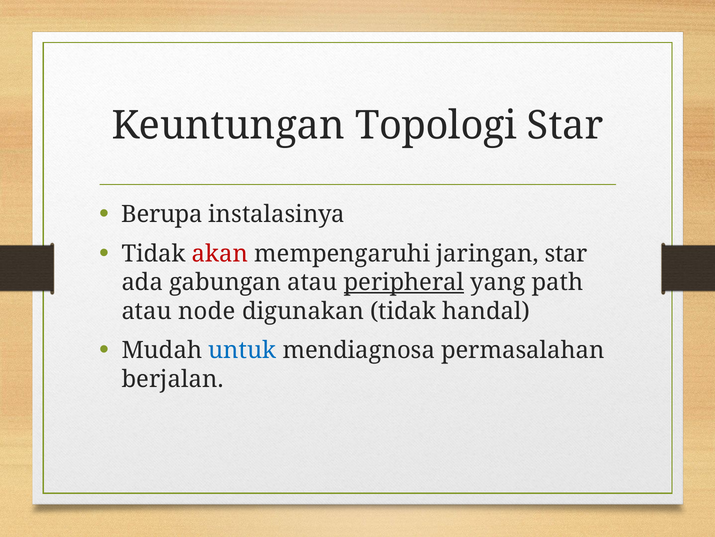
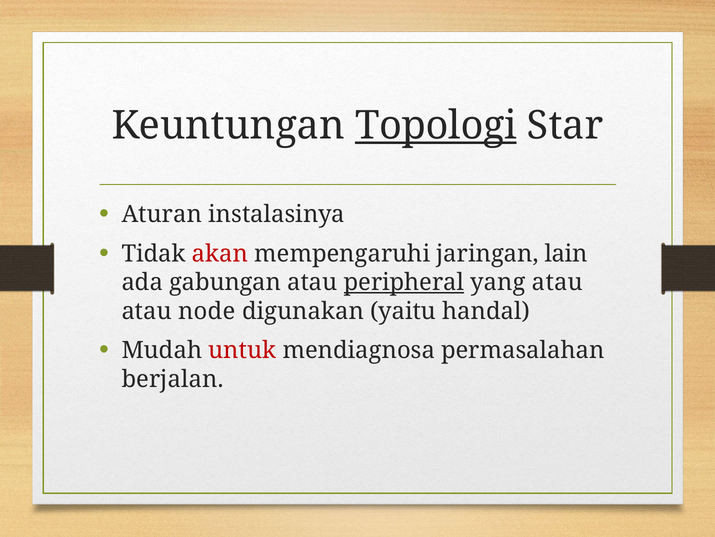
Topologi underline: none -> present (436, 125)
Berupa: Berupa -> Aturan (162, 214)
jaringan star: star -> lain (566, 254)
yang path: path -> atau (557, 282)
digunakan tidak: tidak -> yaitu (403, 311)
untuk colour: blue -> red (242, 350)
